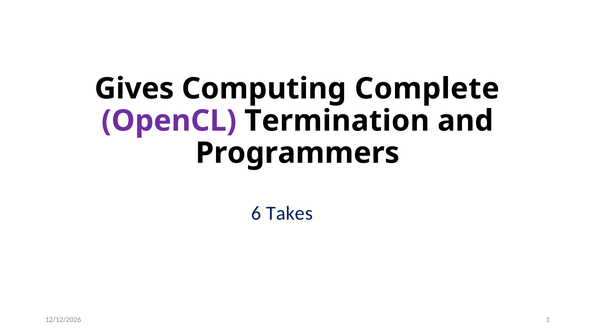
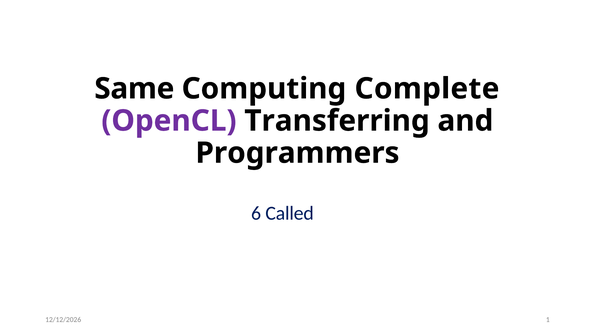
Gives: Gives -> Same (134, 89)
Termination: Termination -> Transferring (337, 121)
Takes: Takes -> Called (290, 213)
